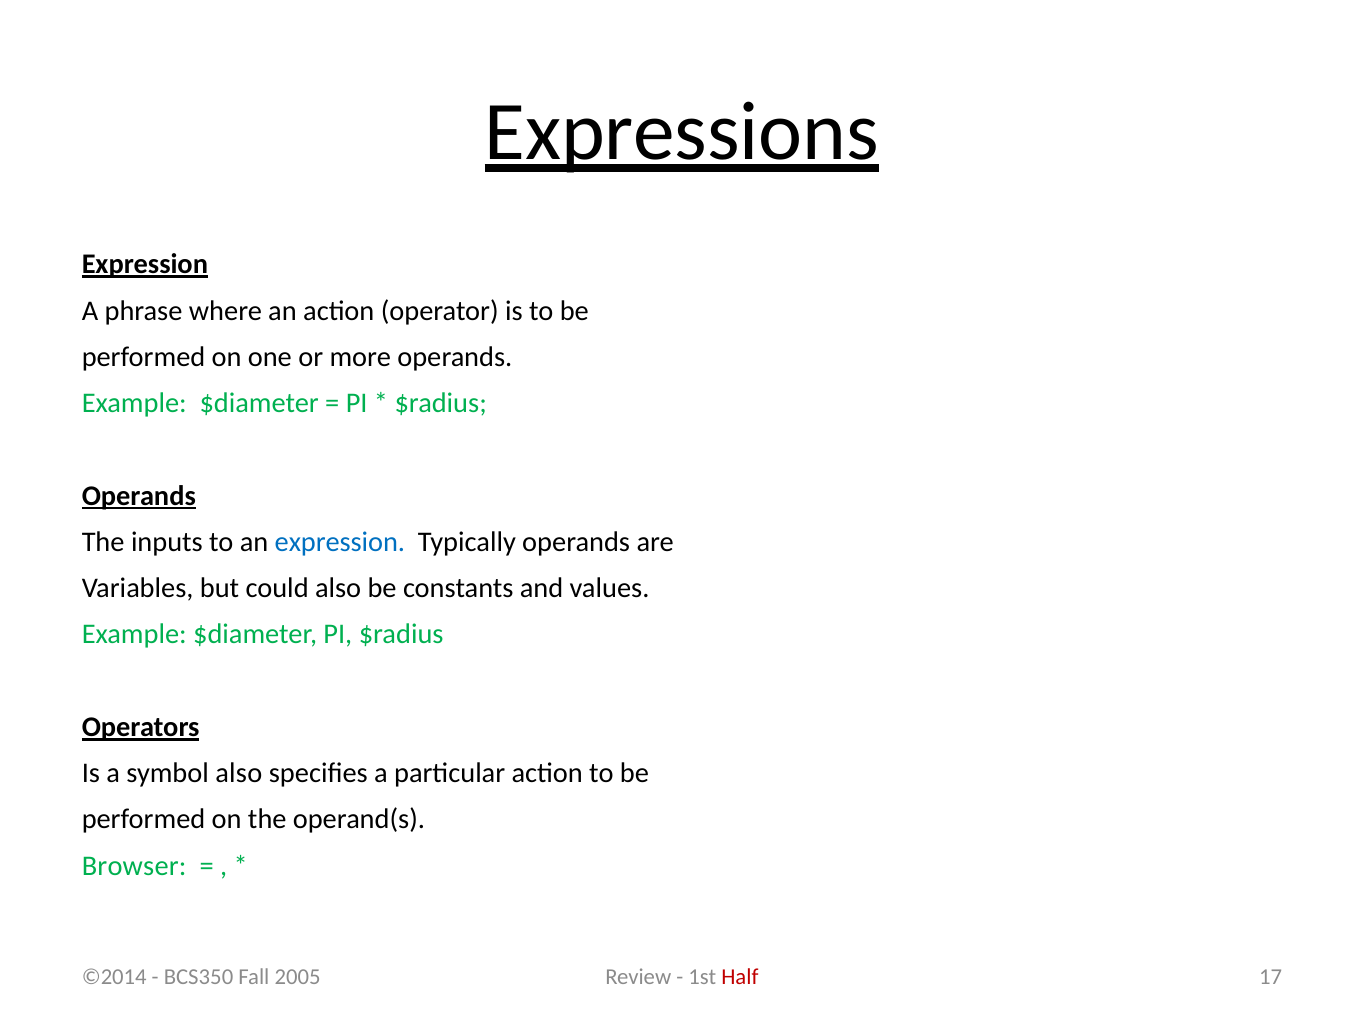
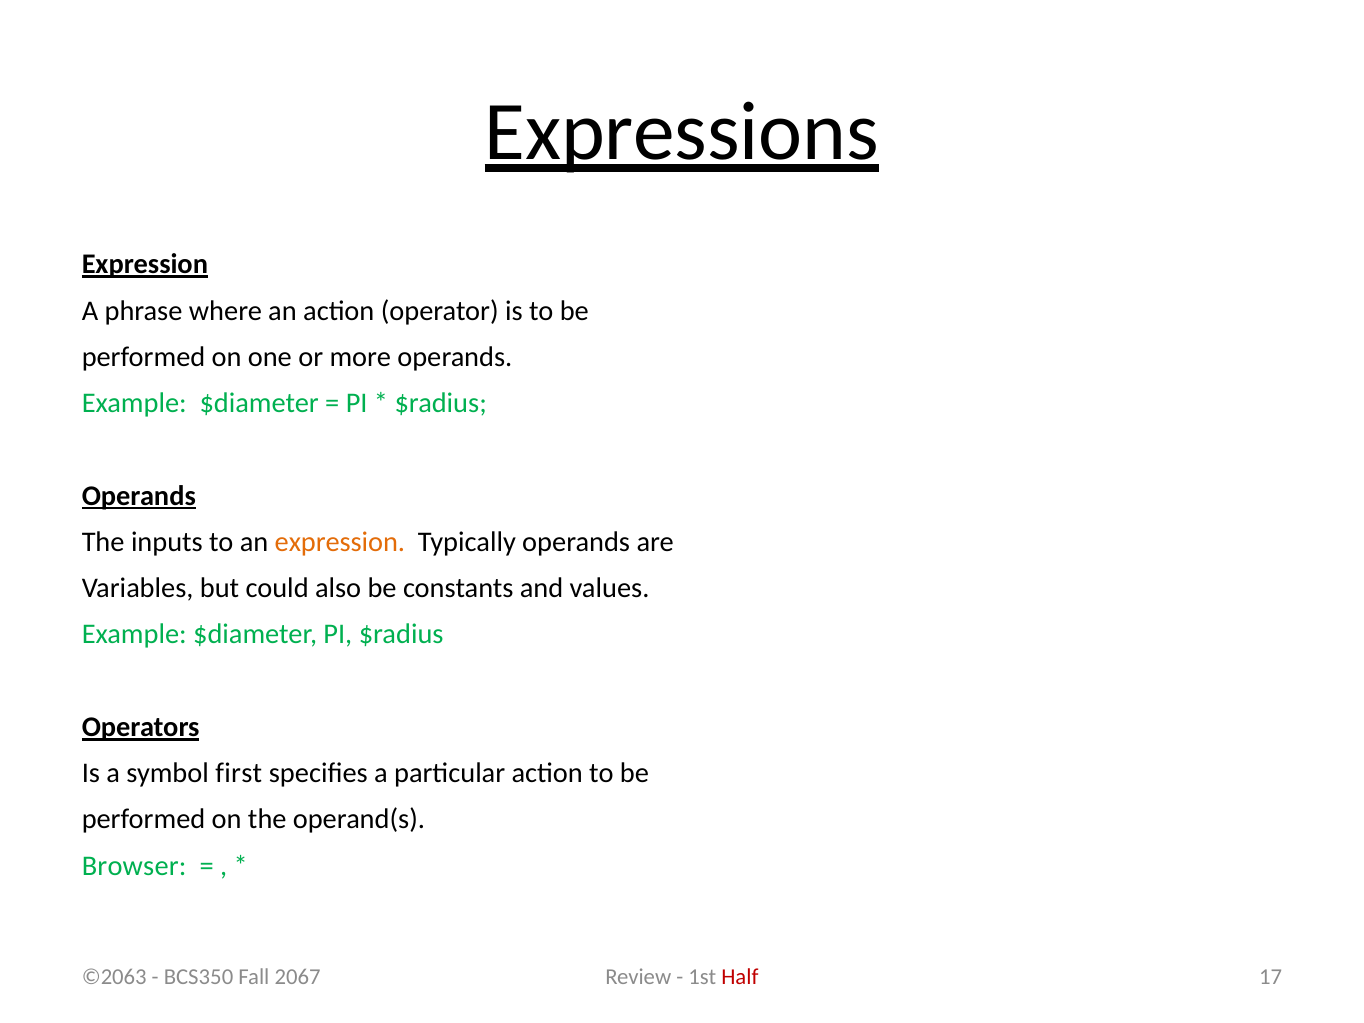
expression colour: blue -> orange (340, 542)
symbol also: also -> first (239, 773)
©2014: ©2014 -> ©2063 (114, 977)
2005: 2005 -> 2067 (298, 977)
